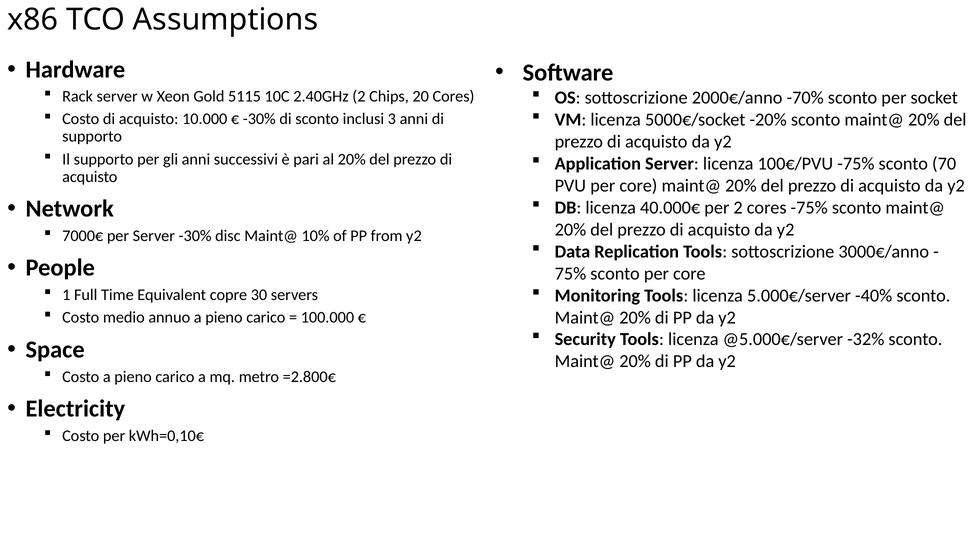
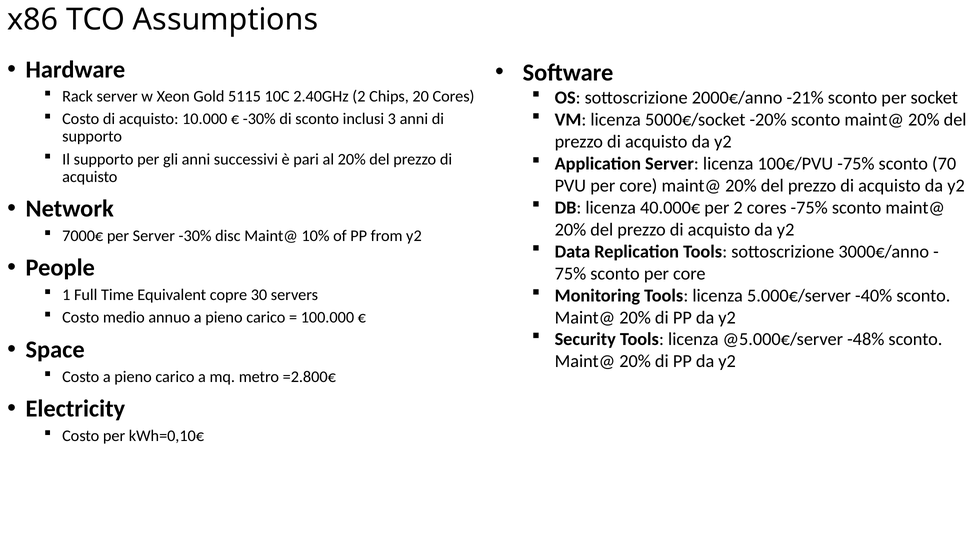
-70%: -70% -> -21% (805, 98)
-32%: -32% -> -48% (866, 339)
